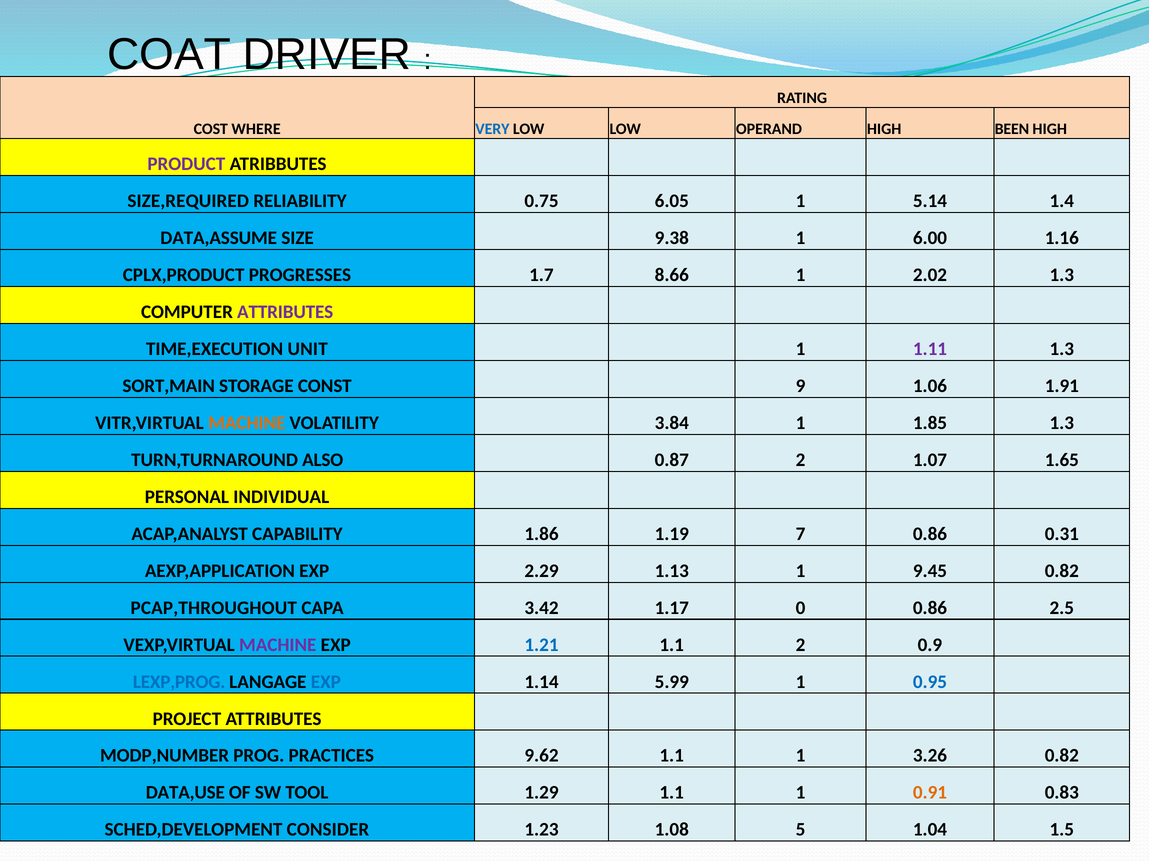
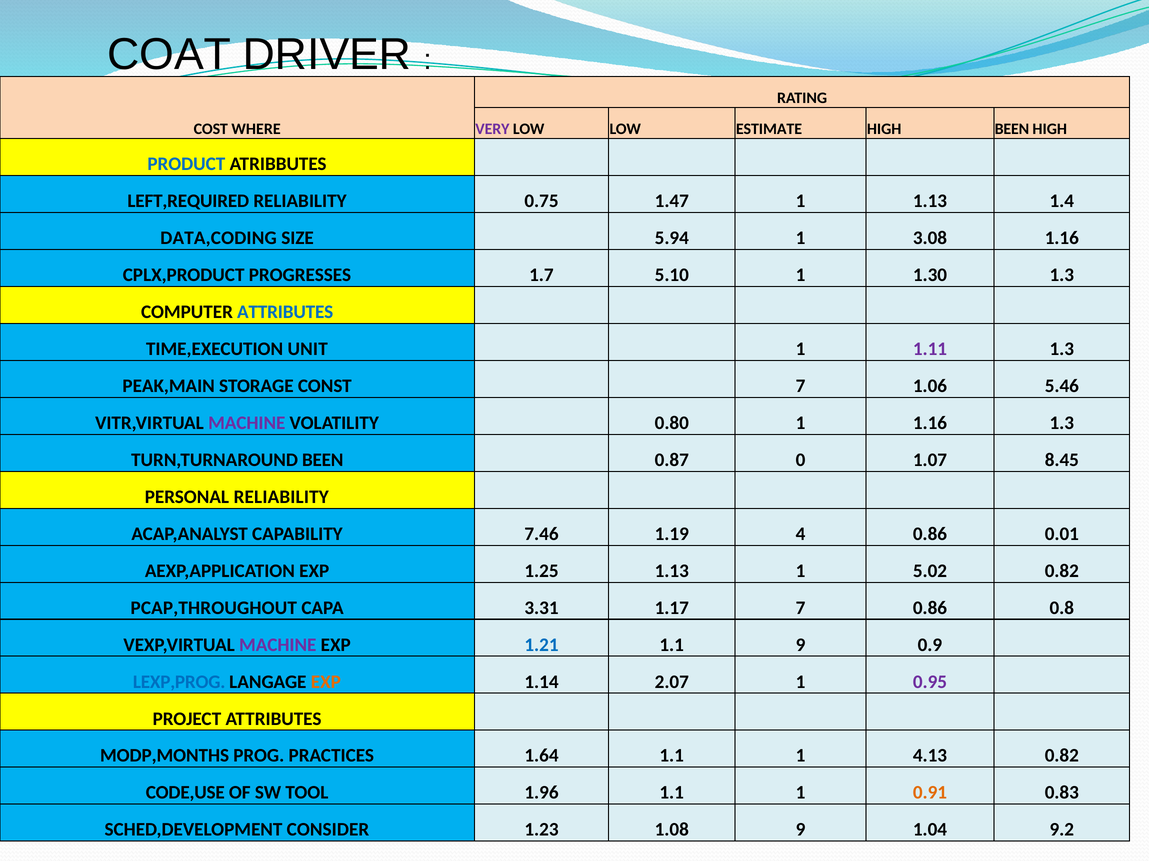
VERY colour: blue -> purple (492, 129)
OPERAND: OPERAND -> ESTIMATE (769, 129)
PRODUCT colour: purple -> blue (186, 164)
SIZE,REQUIRED: SIZE,REQUIRED -> LEFT,REQUIRED (188, 201)
6.05: 6.05 -> 1.47 (672, 201)
1 5.14: 5.14 -> 1.13 (930, 201)
DATA,ASSUME: DATA,ASSUME -> DATA,CODING (219, 238)
9.38: 9.38 -> 5.94 (672, 238)
6.00: 6.00 -> 3.08 (930, 238)
8.66: 8.66 -> 5.10 (672, 275)
2.02: 2.02 -> 1.30 (930, 275)
ATTRIBUTES colour: purple -> blue (285, 312)
SORT,MAIN: SORT,MAIN -> PEAK,MAIN (169, 386)
CONST 9: 9 -> 7 (801, 386)
1.91: 1.91 -> 5.46 (1062, 386)
MACHINE colour: orange -> purple (247, 423)
3.84: 3.84 -> 0.80 (672, 423)
1 1.85: 1.85 -> 1.16 (930, 423)
TURN,TURNAROUND ALSO: ALSO -> BEEN (323, 460)
0.87 2: 2 -> 0 (801, 460)
1.65: 1.65 -> 8.45 (1062, 460)
PERSONAL INDIVIDUAL: INDIVIDUAL -> RELIABILITY (281, 497)
1.86: 1.86 -> 7.46 (541, 534)
7: 7 -> 4 (801, 534)
0.31: 0.31 -> 0.01 (1062, 534)
2.29: 2.29 -> 1.25 (541, 571)
9.45: 9.45 -> 5.02 (930, 571)
3.42: 3.42 -> 3.31 (541, 608)
1.17 0: 0 -> 7 (801, 608)
2.5: 2.5 -> 0.8 (1062, 608)
1.1 2: 2 -> 9 (801, 645)
EXP colour: blue -> orange (326, 682)
5.99: 5.99 -> 2.07 (672, 682)
0.95 colour: blue -> purple (930, 682)
MODP,NUMBER: MODP,NUMBER -> MODP,MONTHS (165, 756)
9.62: 9.62 -> 1.64 (541, 756)
3.26: 3.26 -> 4.13 (930, 756)
DATA,USE: DATA,USE -> CODE,USE (185, 793)
1.29: 1.29 -> 1.96 (541, 793)
1.08 5: 5 -> 9 (801, 830)
1.5: 1.5 -> 9.2 (1062, 830)
